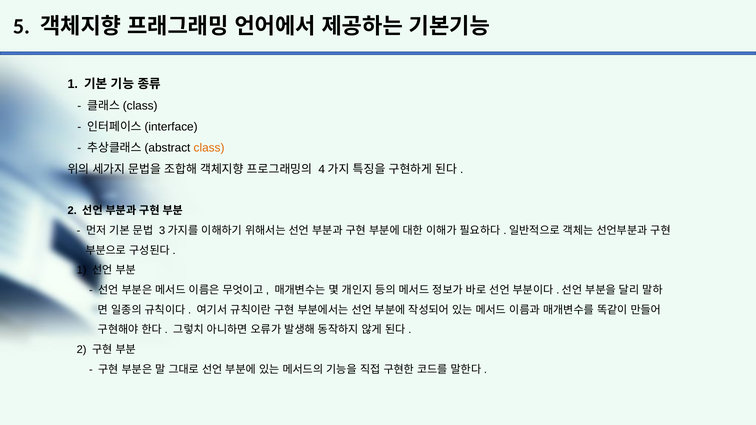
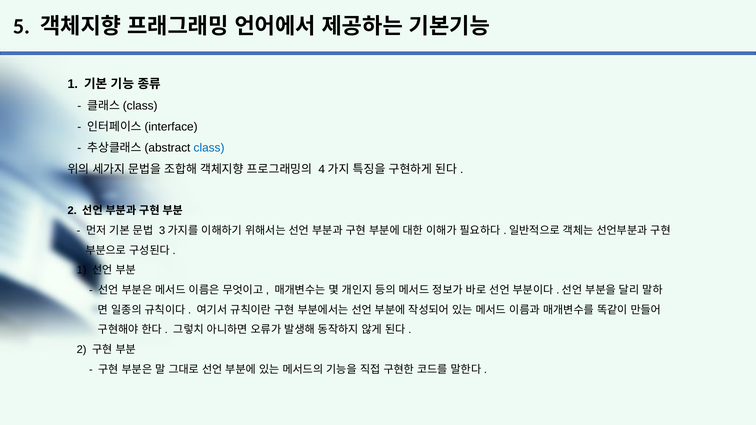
class colour: orange -> blue (209, 148)
